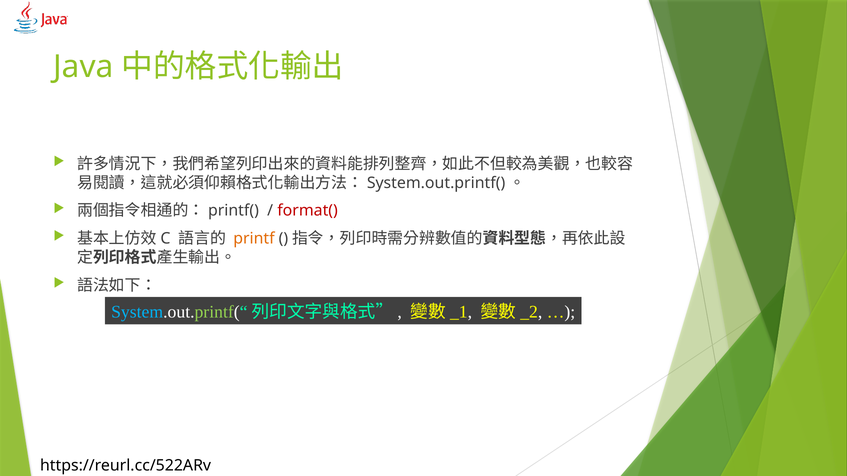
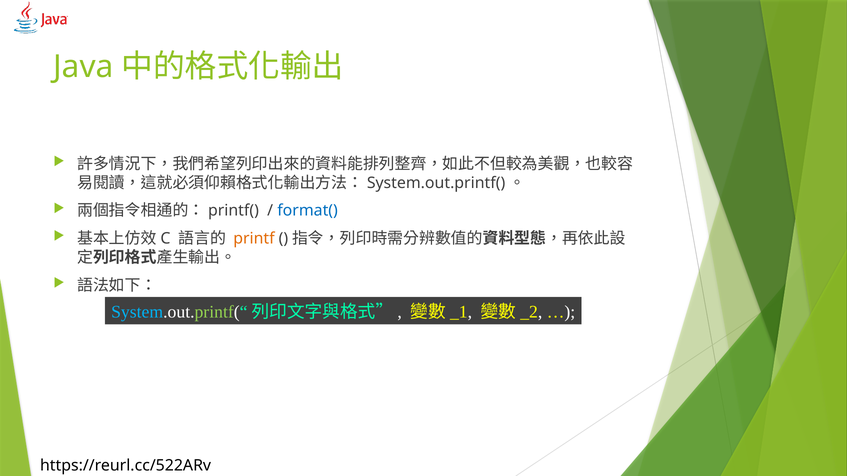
format( colour: red -> blue (308, 211)
